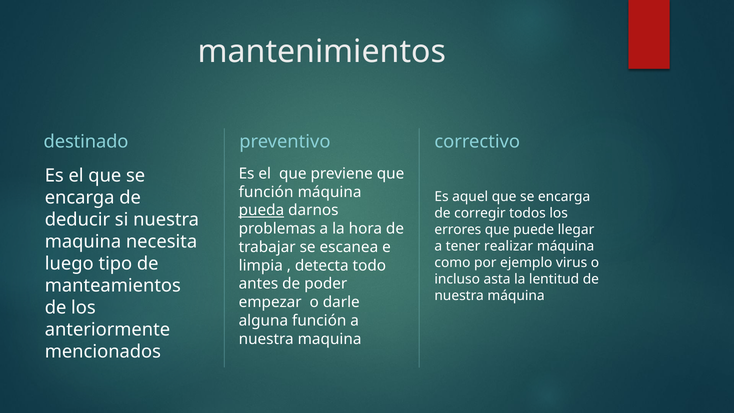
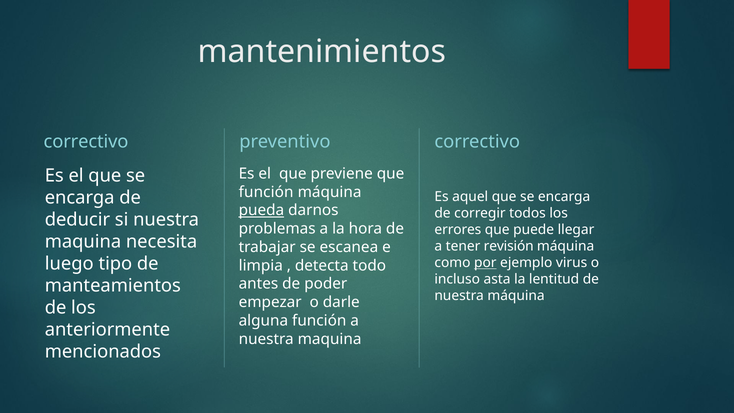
destinado: destinado -> correctivo (86, 141)
realizar: realizar -> revisión (509, 246)
por underline: none -> present (485, 263)
